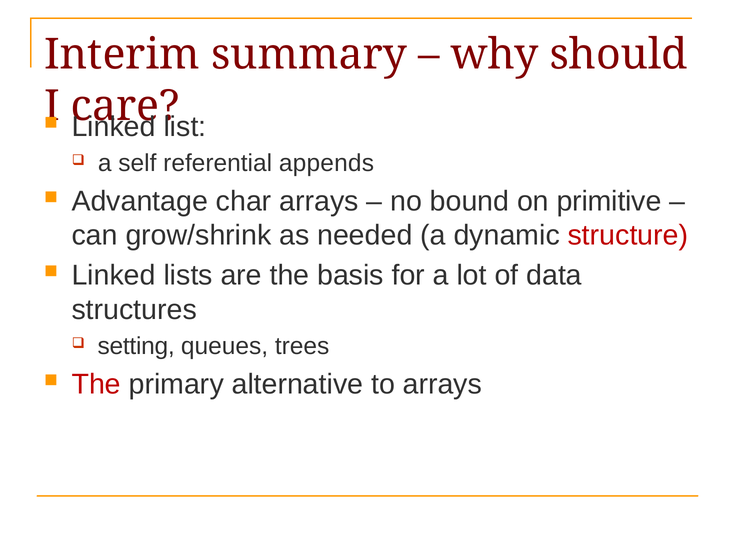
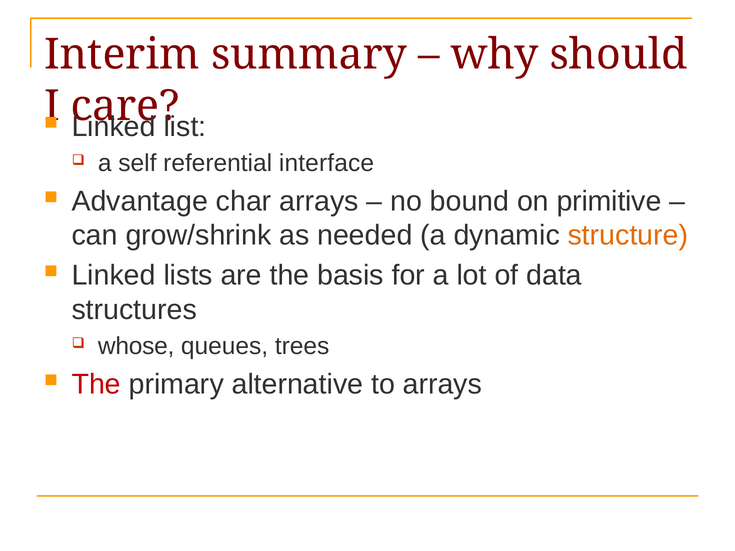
appends: appends -> interface (327, 163)
structure colour: red -> orange (628, 236)
setting: setting -> whose (136, 346)
